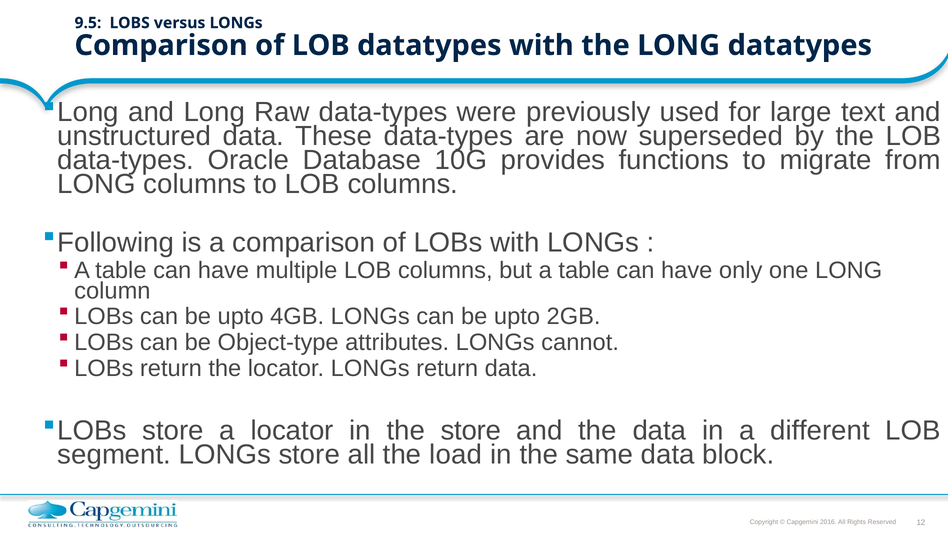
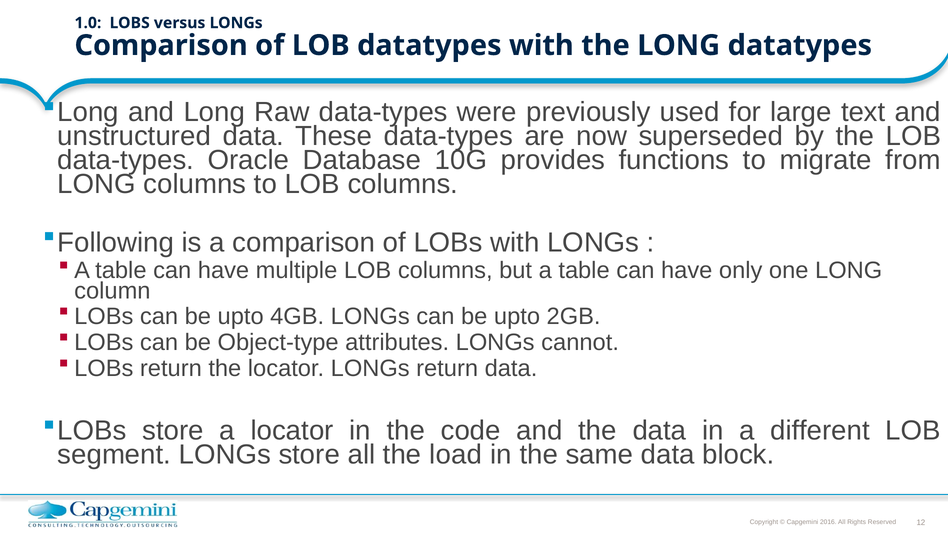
9.5: 9.5 -> 1.0 (88, 23)
the store: store -> code (471, 431)
